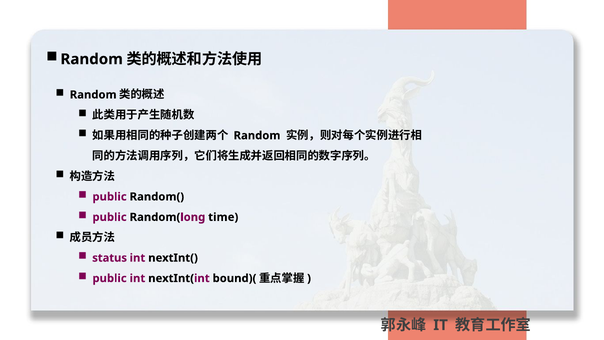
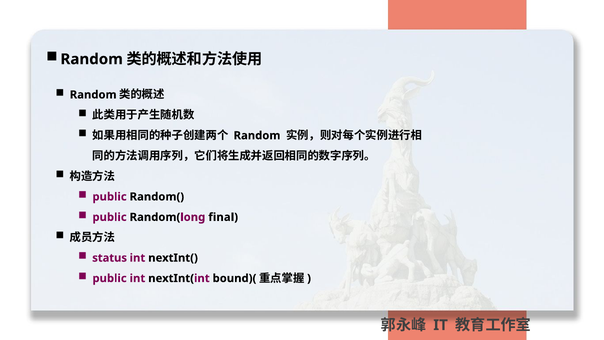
time: time -> final (223, 217)
